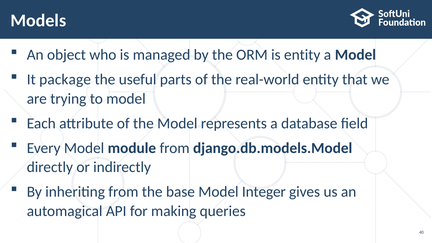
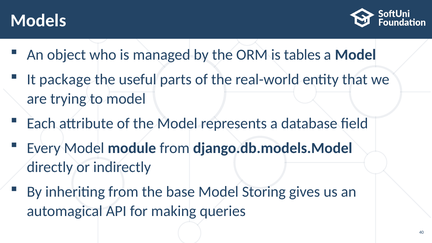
is entity: entity -> tables (302, 55)
Integer: Integer -> Storing (264, 192)
